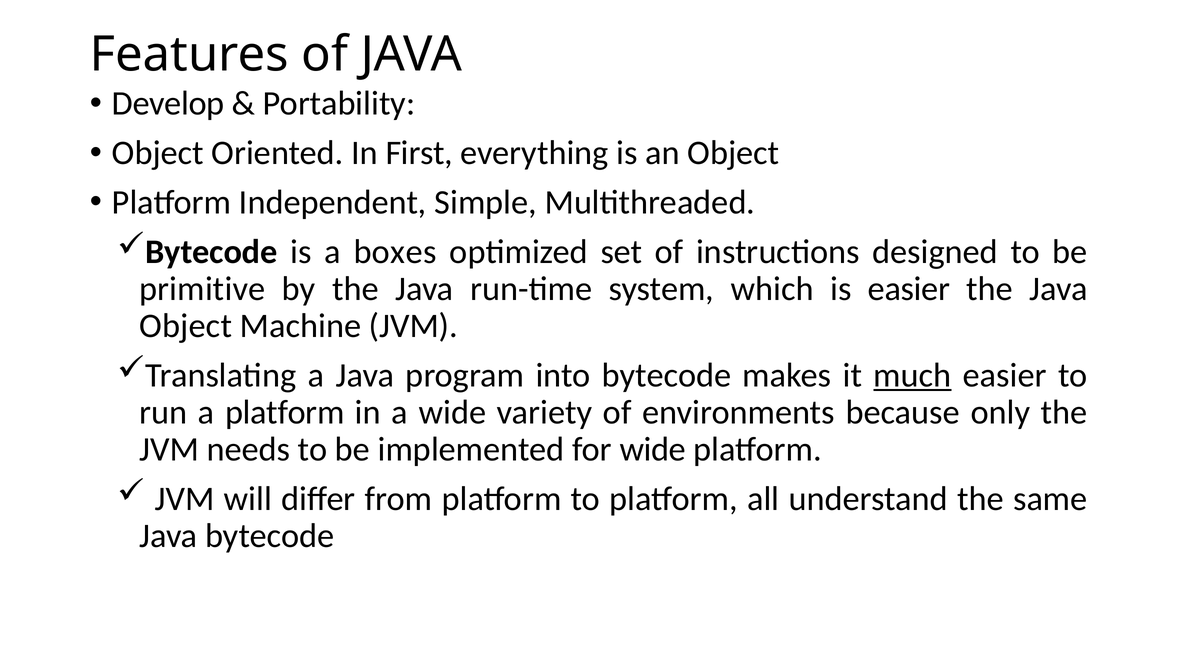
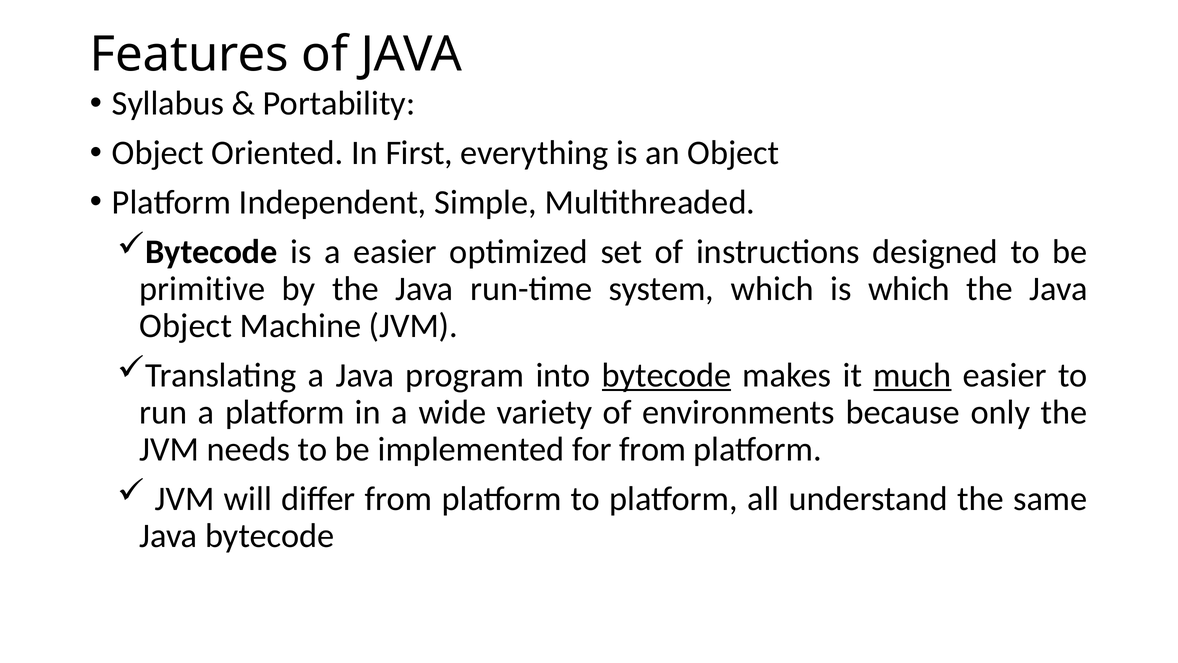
Develop: Develop -> Syllabus (168, 104)
a boxes: boxes -> easier (395, 252)
is easier: easier -> which (909, 289)
bytecode underline: none -> present (666, 375)
for wide: wide -> from (653, 449)
